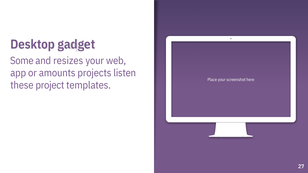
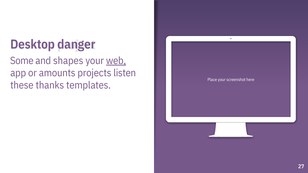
gadget: gadget -> danger (76, 45)
resizes: resizes -> shapes (68, 61)
web underline: none -> present (116, 61)
project: project -> thanks (50, 85)
